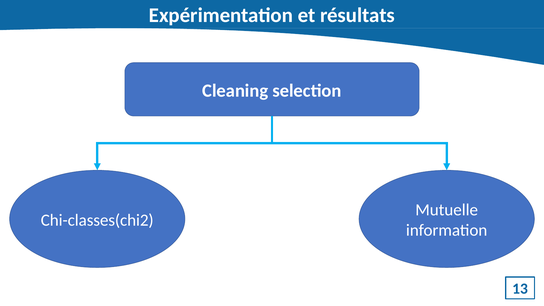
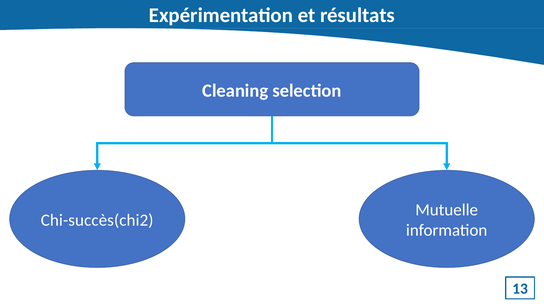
Chi-classes(chi2: Chi-classes(chi2 -> Chi-succès(chi2 (97, 220)
